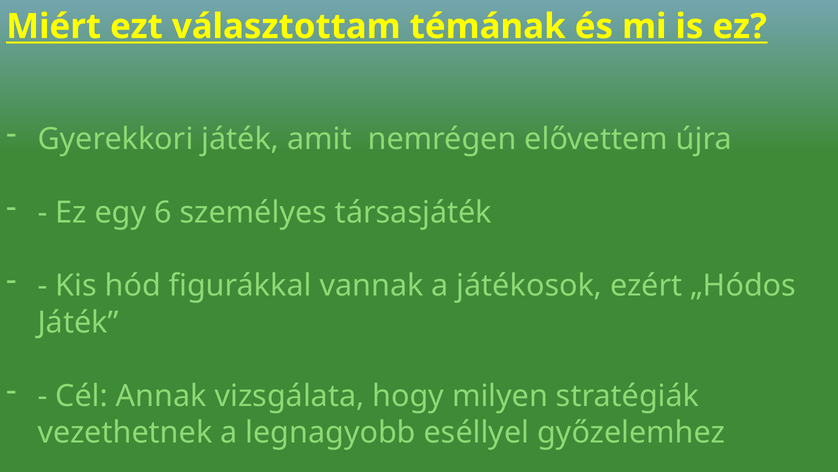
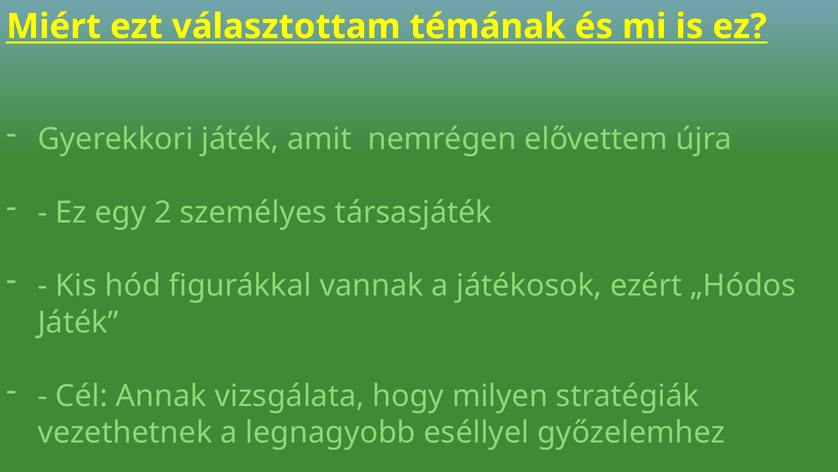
6: 6 -> 2 (163, 212)
